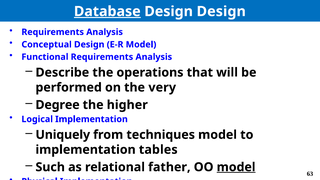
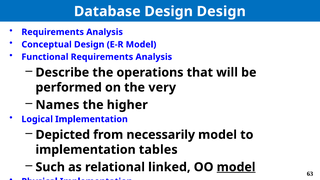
Database underline: present -> none (107, 11)
Degree: Degree -> Names (57, 105)
Uniquely: Uniquely -> Depicted (63, 135)
techniques: techniques -> necessarily (161, 135)
father: father -> linked (169, 167)
